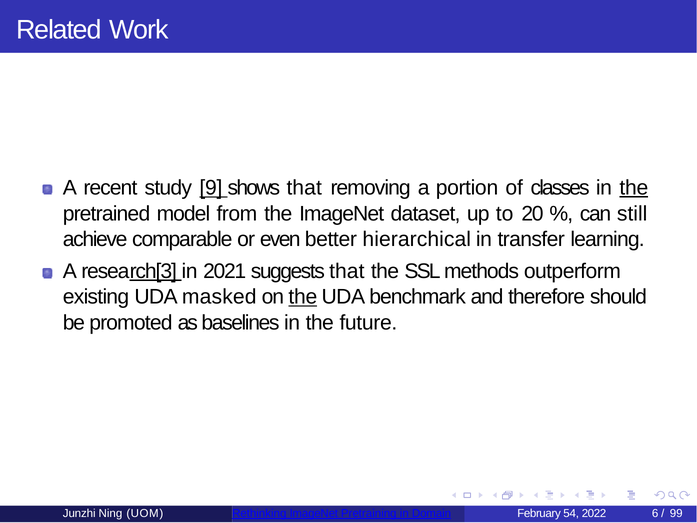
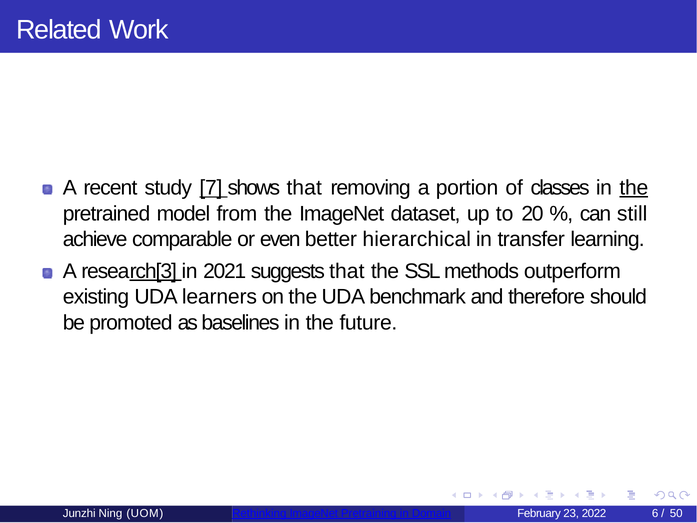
9: 9 -> 7 (211, 188)
masked: masked -> learners (219, 297)
the underline: present -> none (303, 297)
54: 54 -> 23 (571, 514)
99: 99 -> 50 (676, 514)
